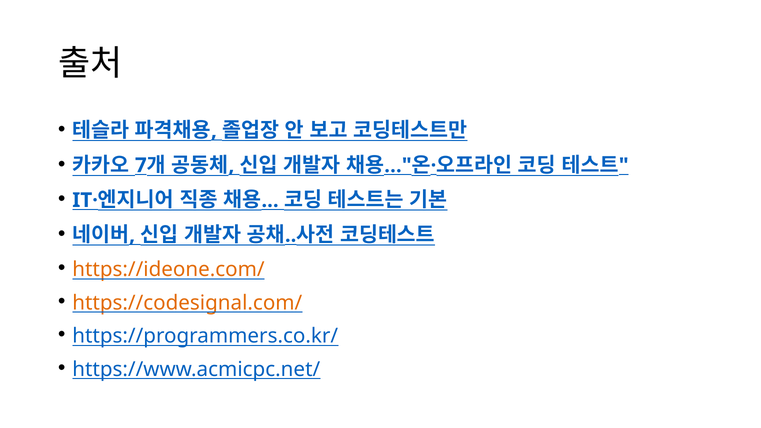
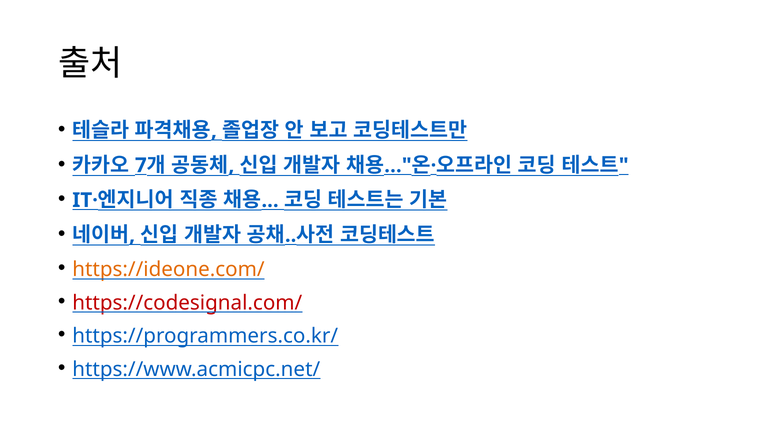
https://codesignal.com/ colour: orange -> red (187, 303)
